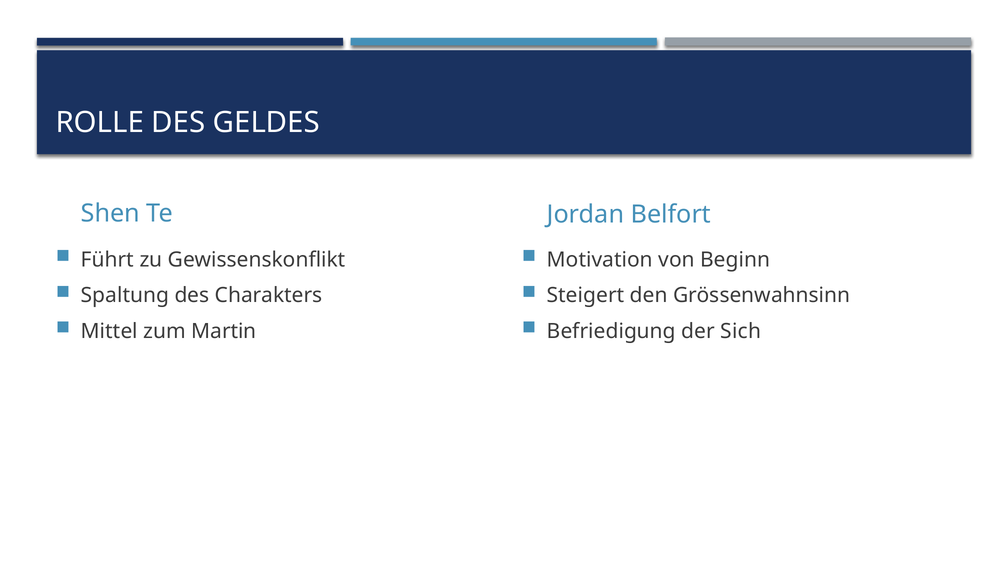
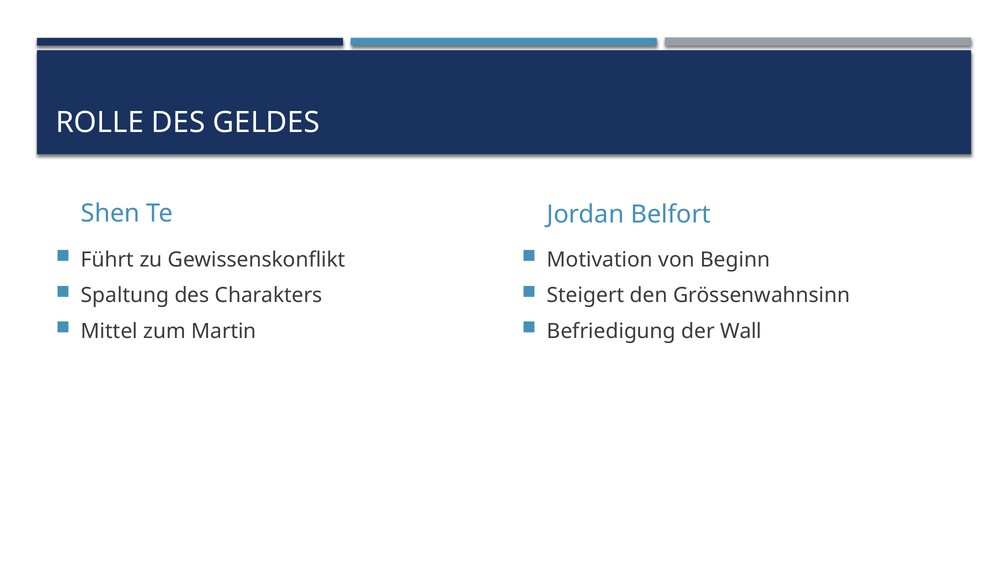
Sich: Sich -> Wall (741, 331)
